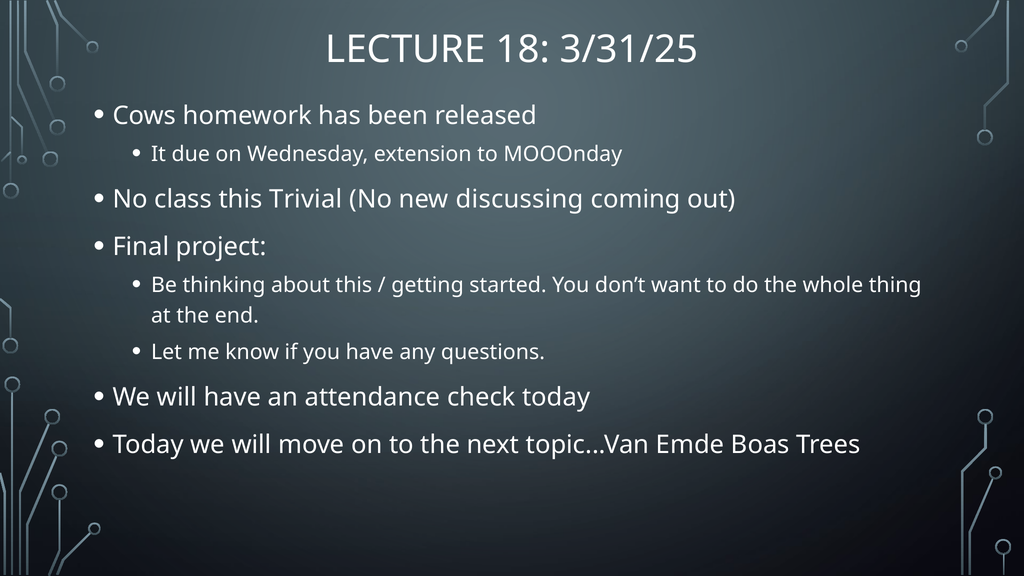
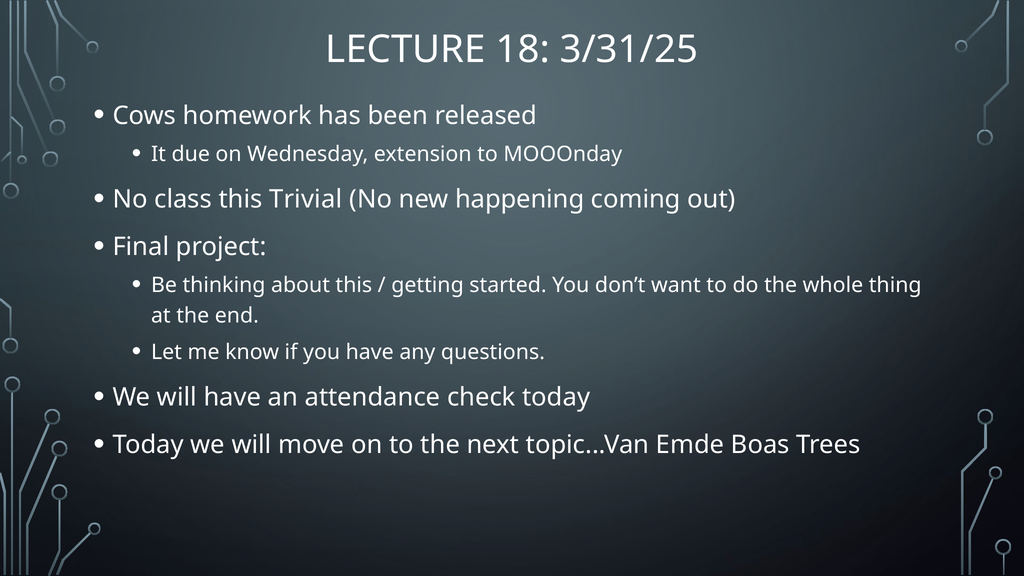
discussing: discussing -> happening (520, 199)
